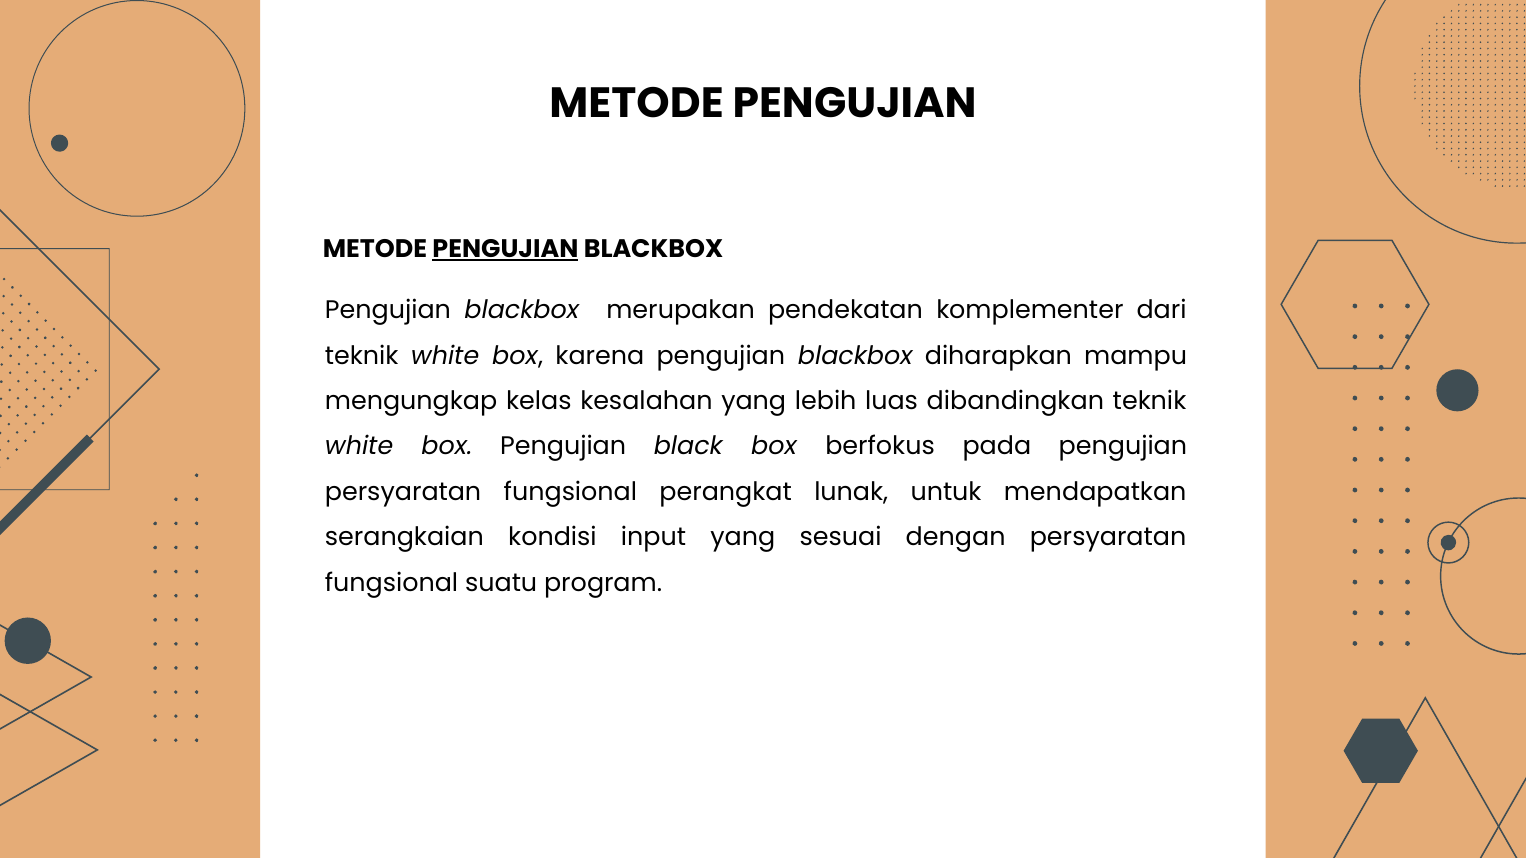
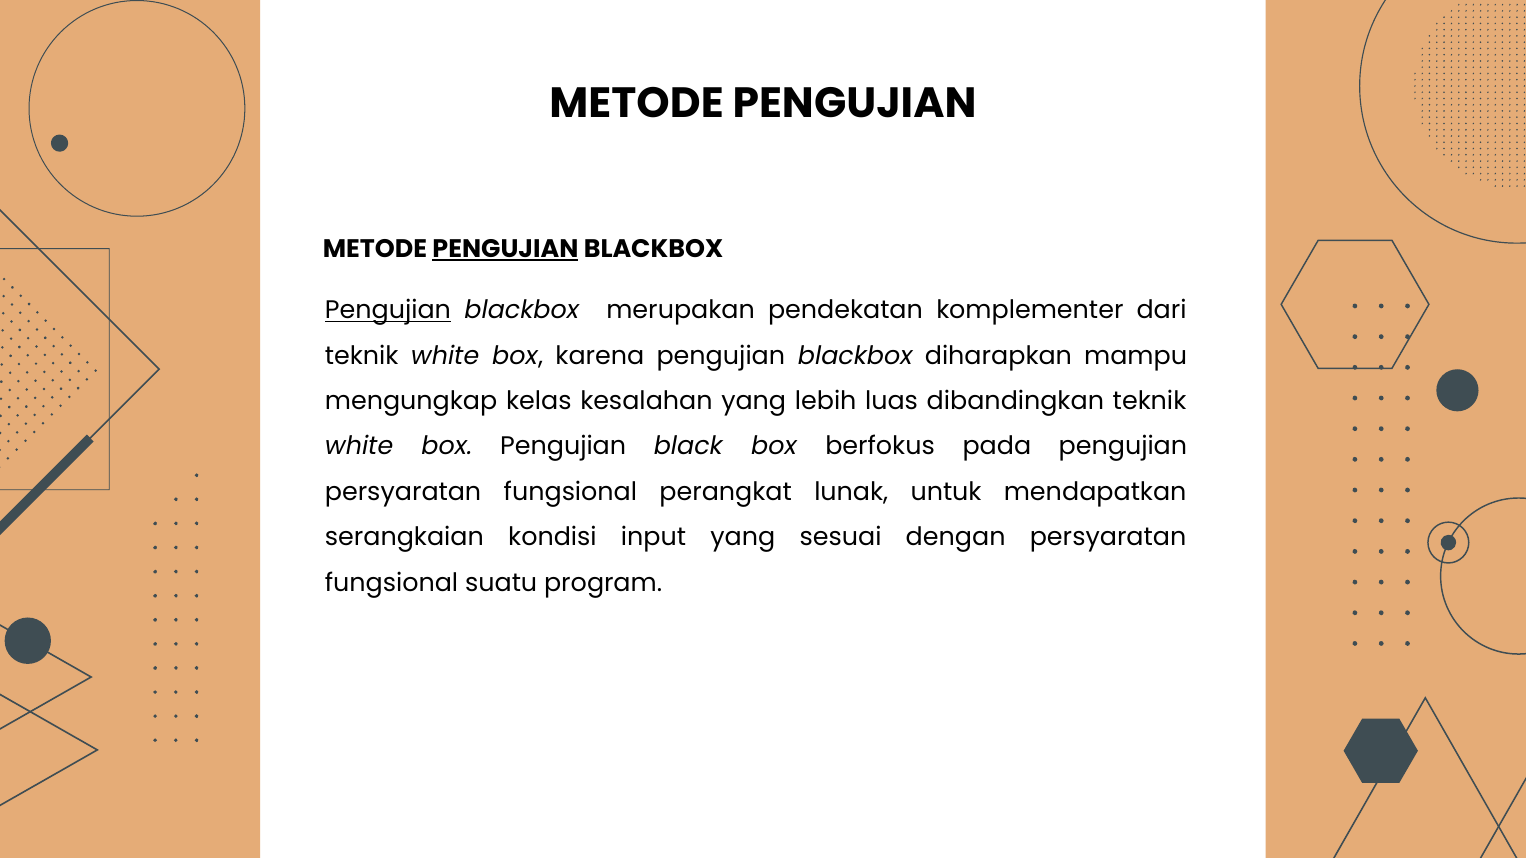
Pengujian underline: none -> present (388, 311)
